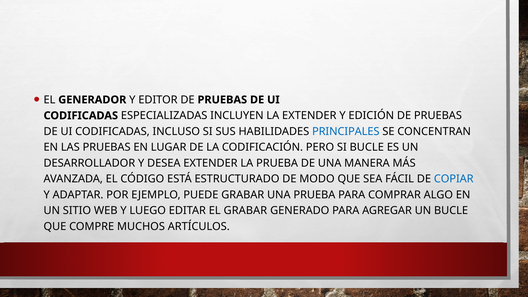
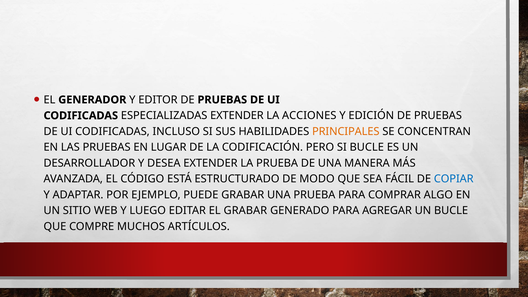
ESPECIALIZADAS INCLUYEN: INCLUYEN -> EXTENDER (237, 116)
LA EXTENDER: EXTENDER -> ACCIONES (309, 116)
PRINCIPALES colour: blue -> orange (346, 131)
